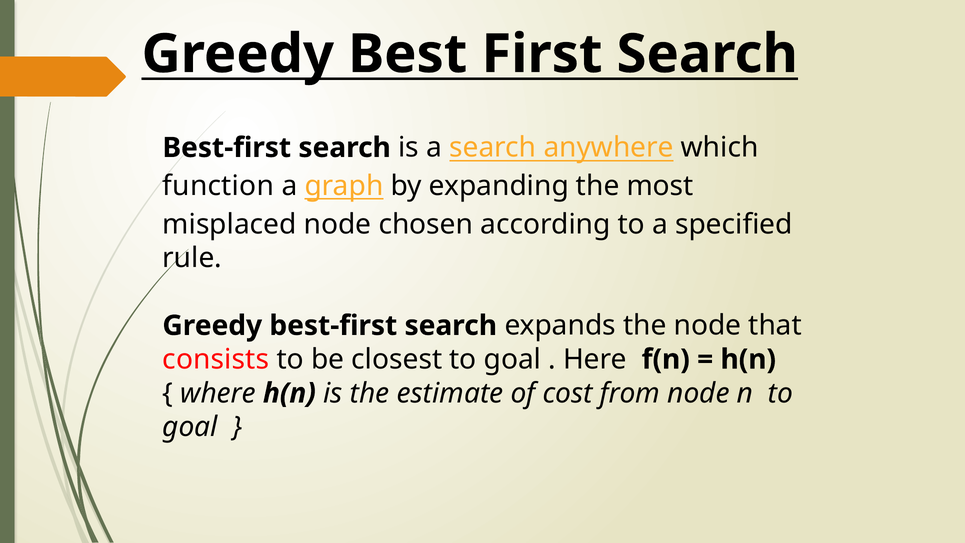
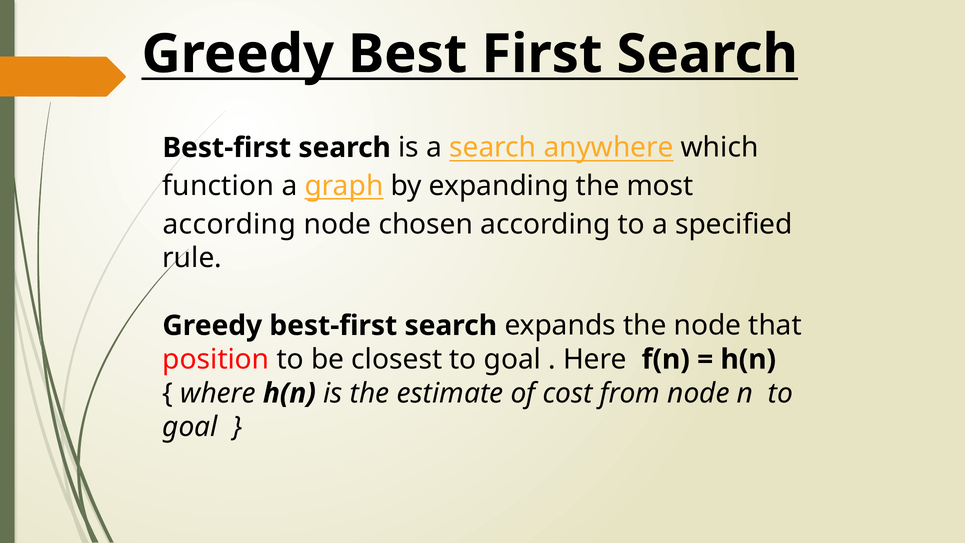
misplaced: misplaced -> according (229, 224)
consists: consists -> position (216, 359)
